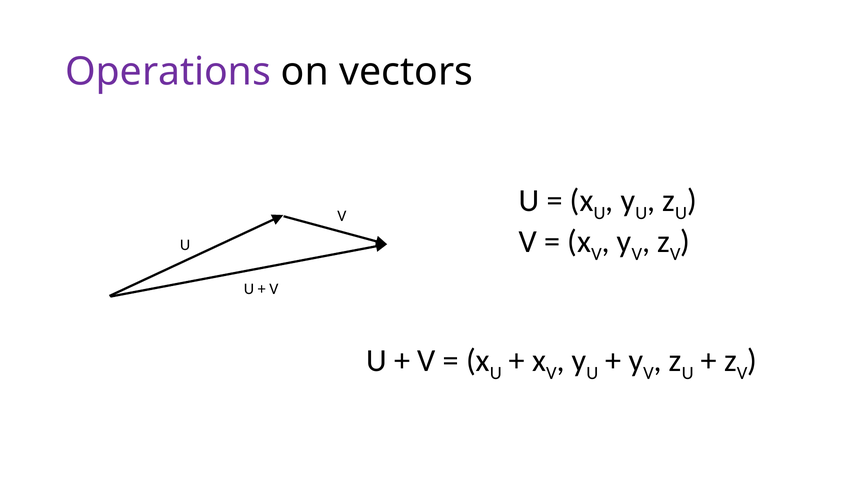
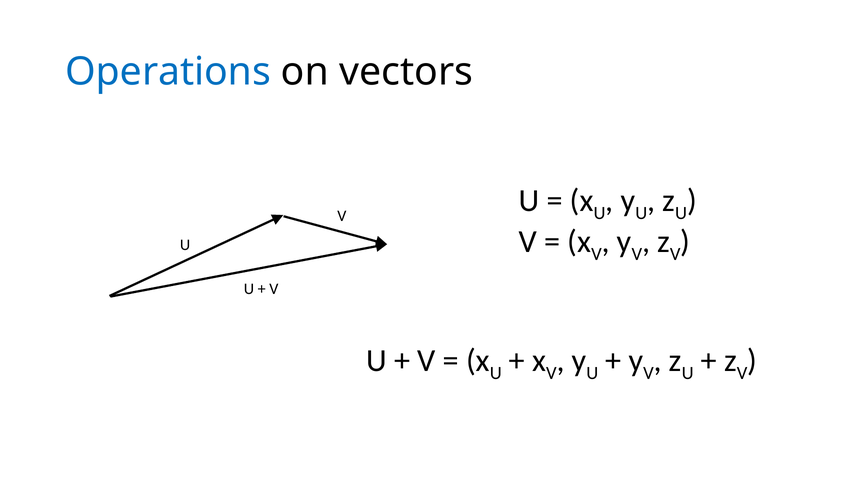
Operations colour: purple -> blue (168, 72)
